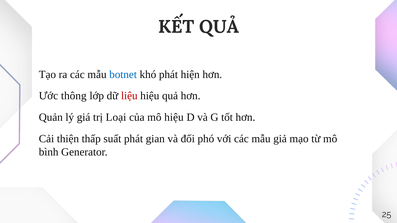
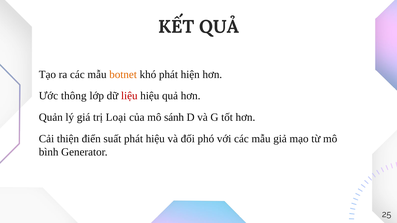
botnet colour: blue -> orange (123, 74)
mô hiệu: hiệu -> sánh (174, 117)
thấp: thấp -> điển (91, 139)
phát gian: gian -> hiệu (155, 139)
